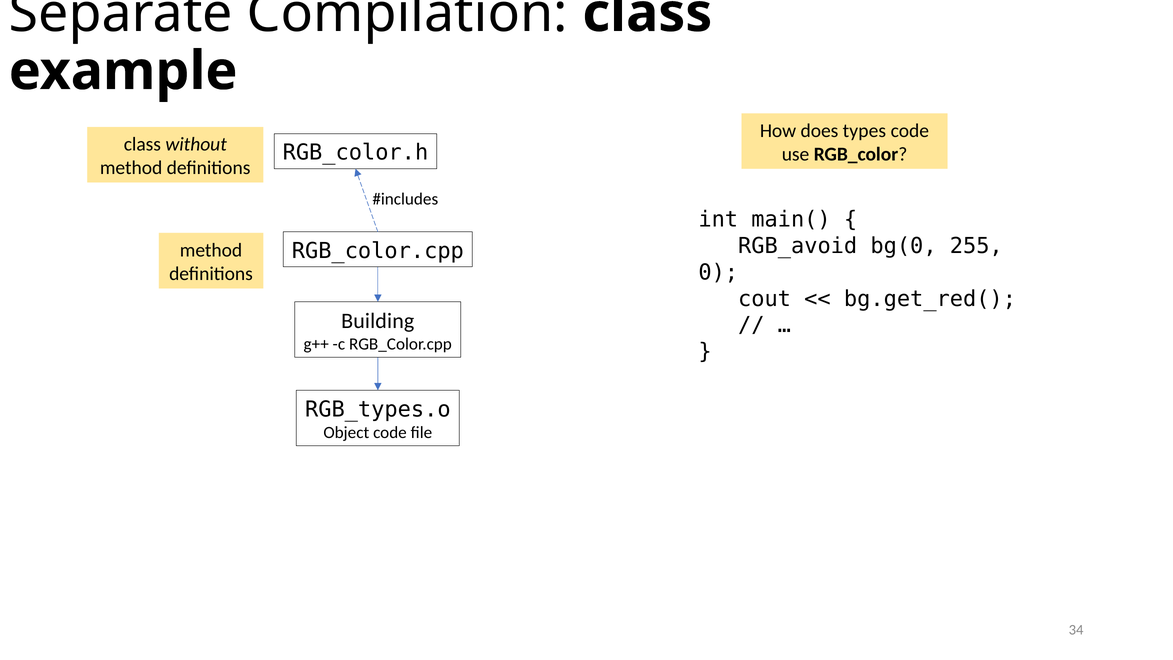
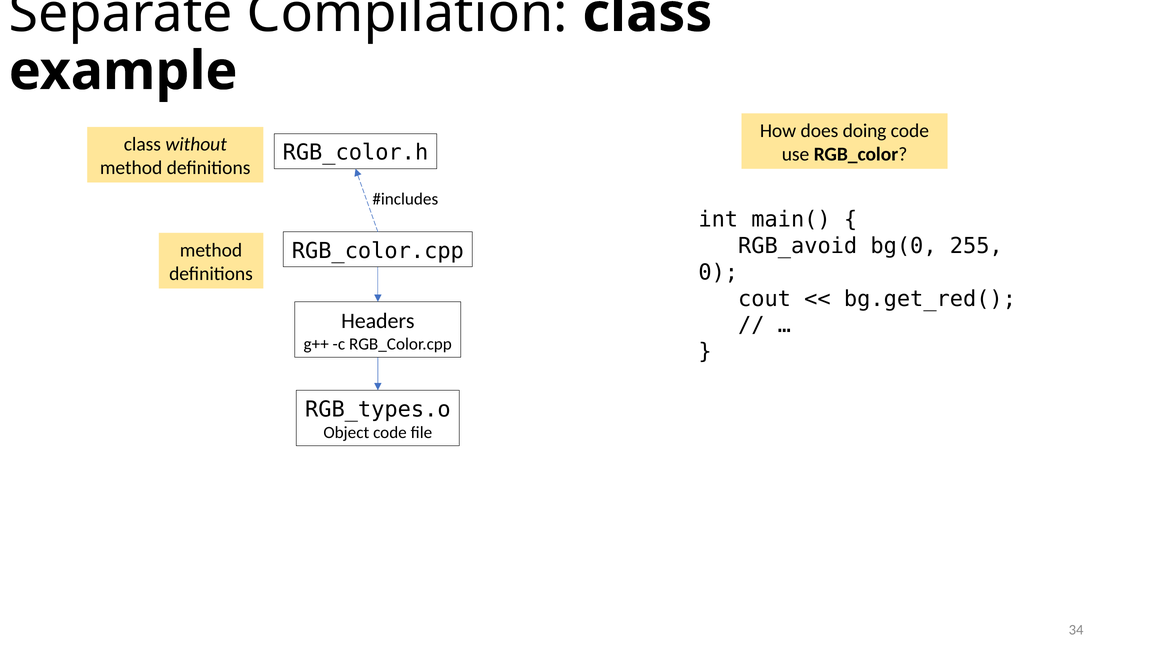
types: types -> doing (865, 131)
Building: Building -> Headers (378, 321)
